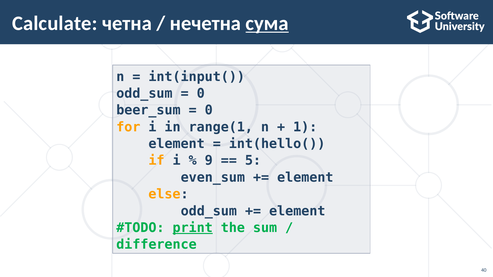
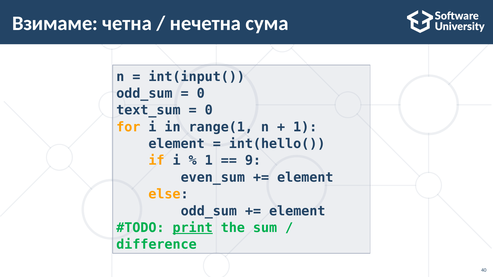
Calculate: Calculate -> Взимаме (55, 23)
сума underline: present -> none (267, 23)
beer_sum: beer_sum -> text_sum (148, 110)
9: 9 -> 1 (209, 161)
5: 5 -> 9 (253, 161)
